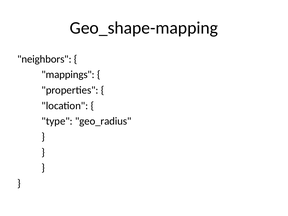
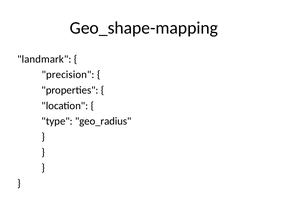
neighbors: neighbors -> landmark (44, 59)
mappings: mappings -> precision (68, 75)
